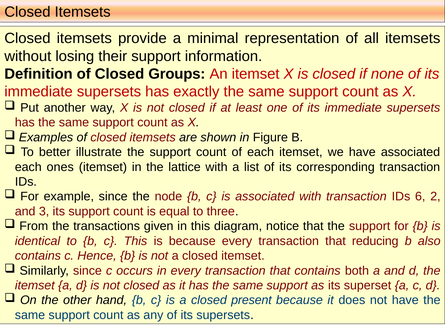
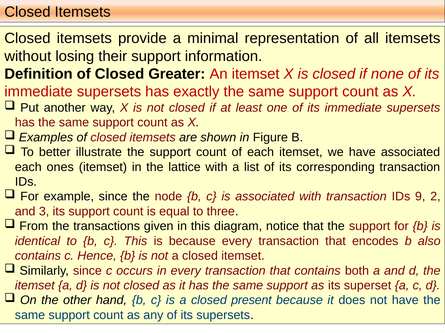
Groups: Groups -> Greater (177, 74)
6: 6 -> 9 (420, 197)
reducing: reducing -> encodes (375, 242)
